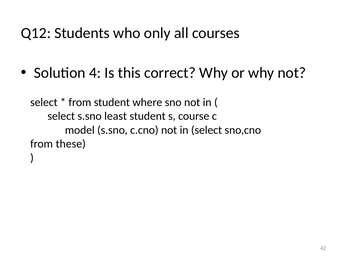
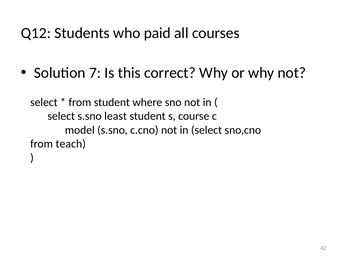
only: only -> paid (157, 33)
4: 4 -> 7 (95, 73)
these: these -> teach (71, 144)
